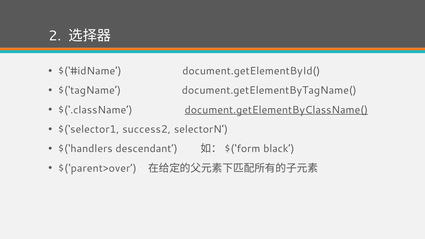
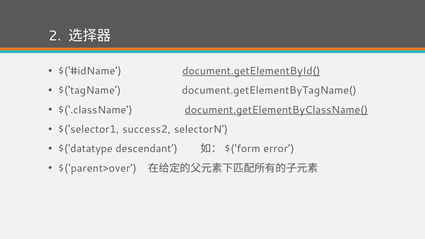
document.getElementById( underline: none -> present (251, 71)
$(‘handlers: $(‘handlers -> $(‘datatype (85, 149)
black: black -> error (279, 149)
